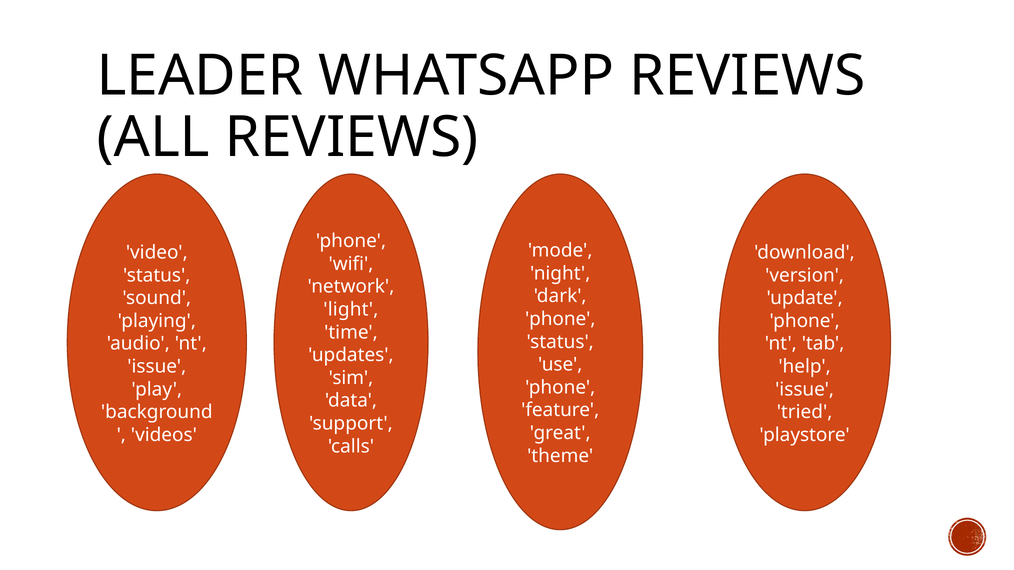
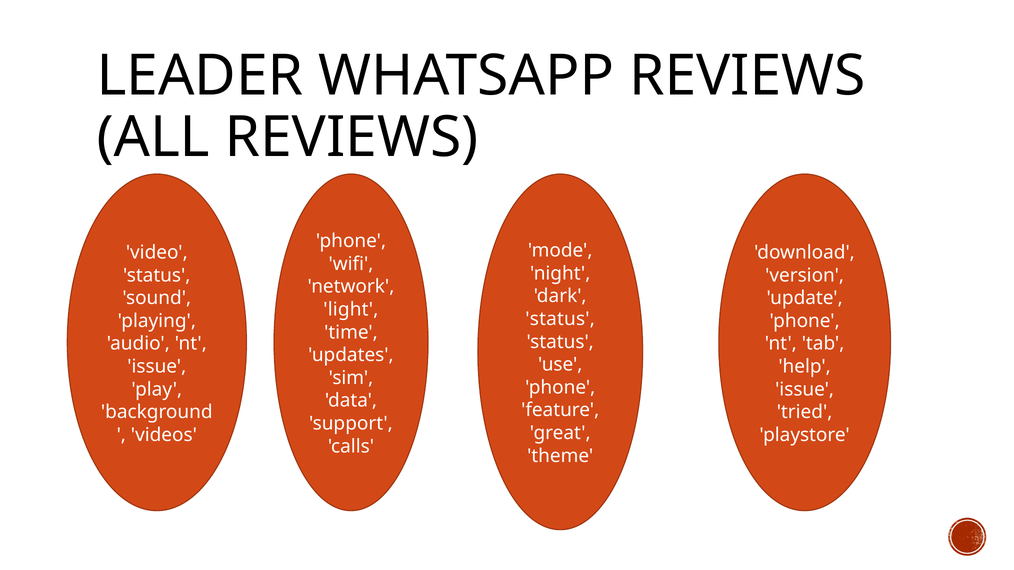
phone: phone -> status (560, 319)
